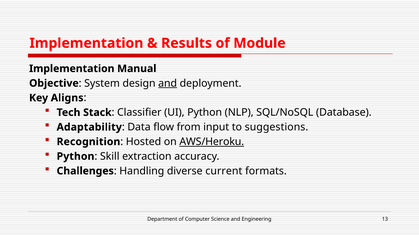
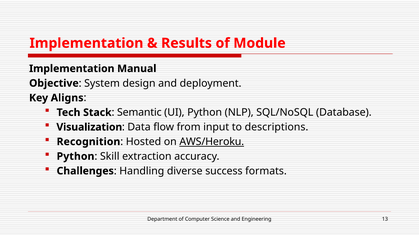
and underline: present -> none (168, 83)
Classifier: Classifier -> Semantic (139, 113)
Adaptability: Adaptability -> Visualization (89, 127)
suggestions: suggestions -> descriptions (276, 127)
current: current -> success (224, 171)
